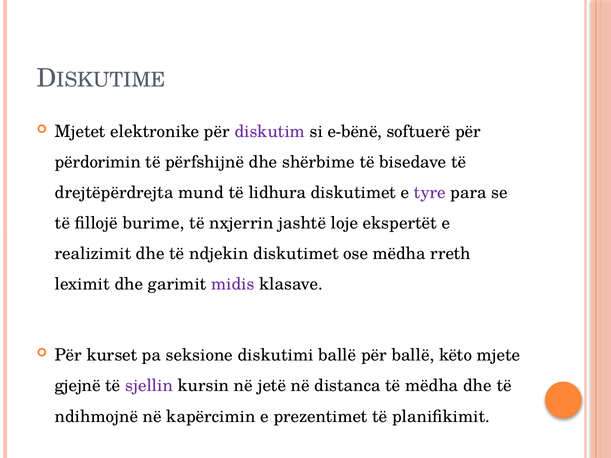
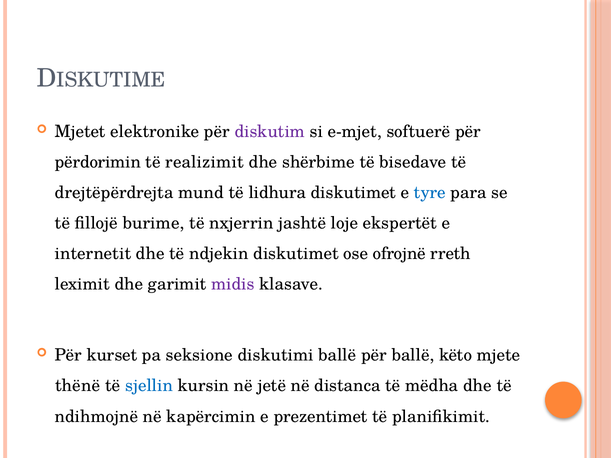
e-bënë: e-bënë -> e-mjet (355, 131)
përfshijnë: përfshijnë -> realizimit (205, 162)
tyre colour: purple -> blue (430, 193)
realizimit: realizimit -> internetit (93, 254)
ose mëdha: mëdha -> ofrojnë (399, 254)
gjejnë: gjejnë -> thënë (78, 386)
sjellin colour: purple -> blue (149, 386)
